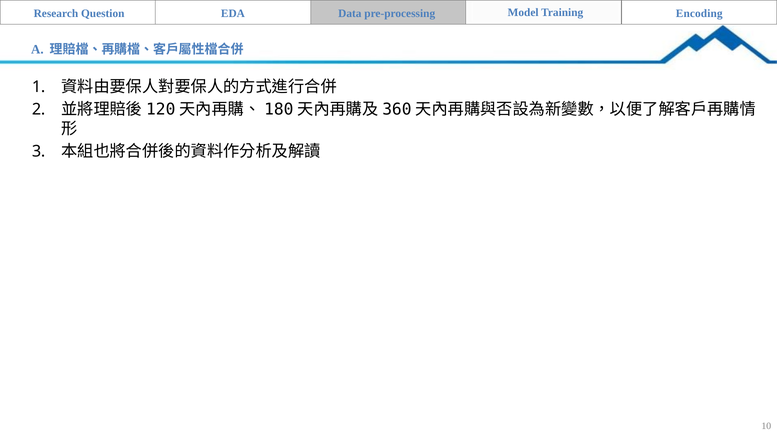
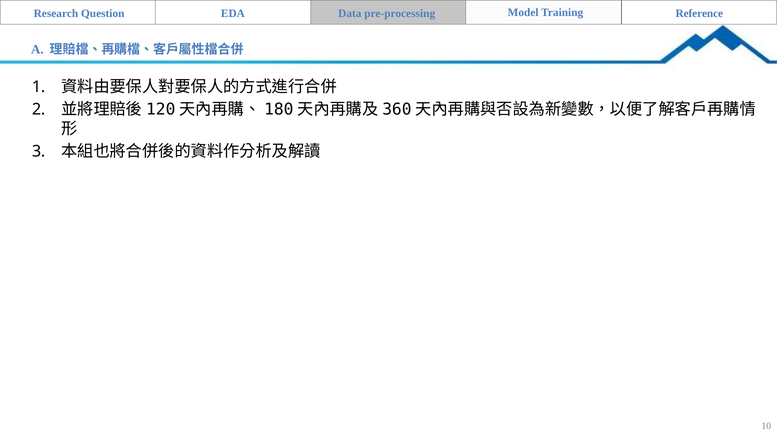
Encoding: Encoding -> Reference (699, 13)
